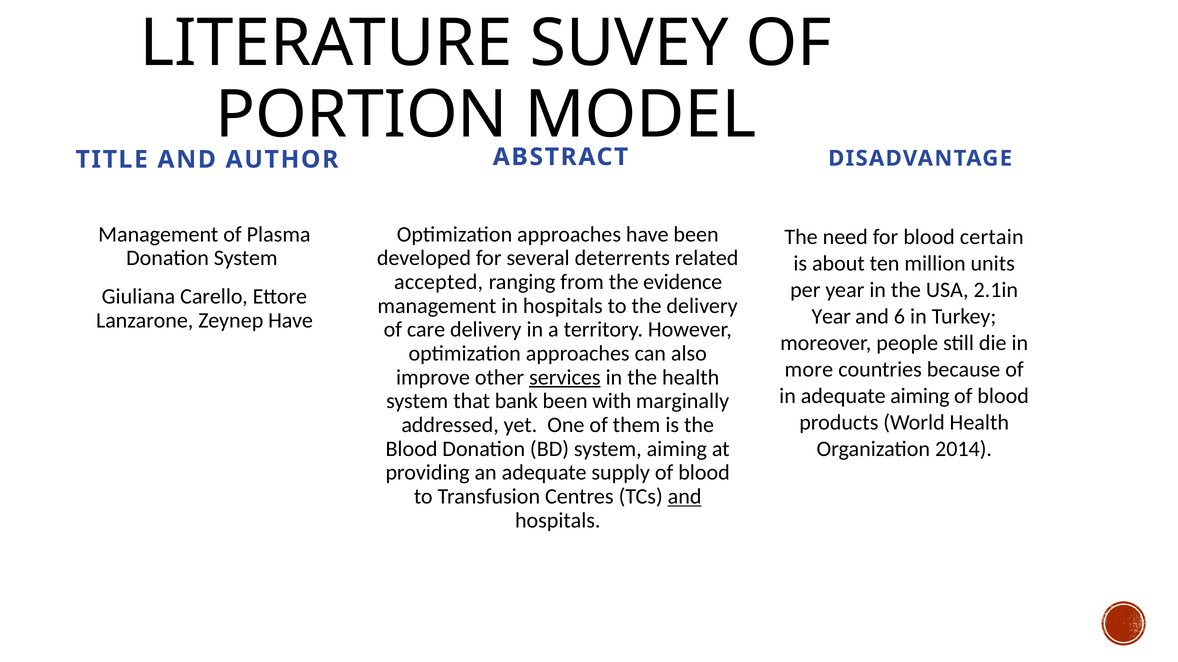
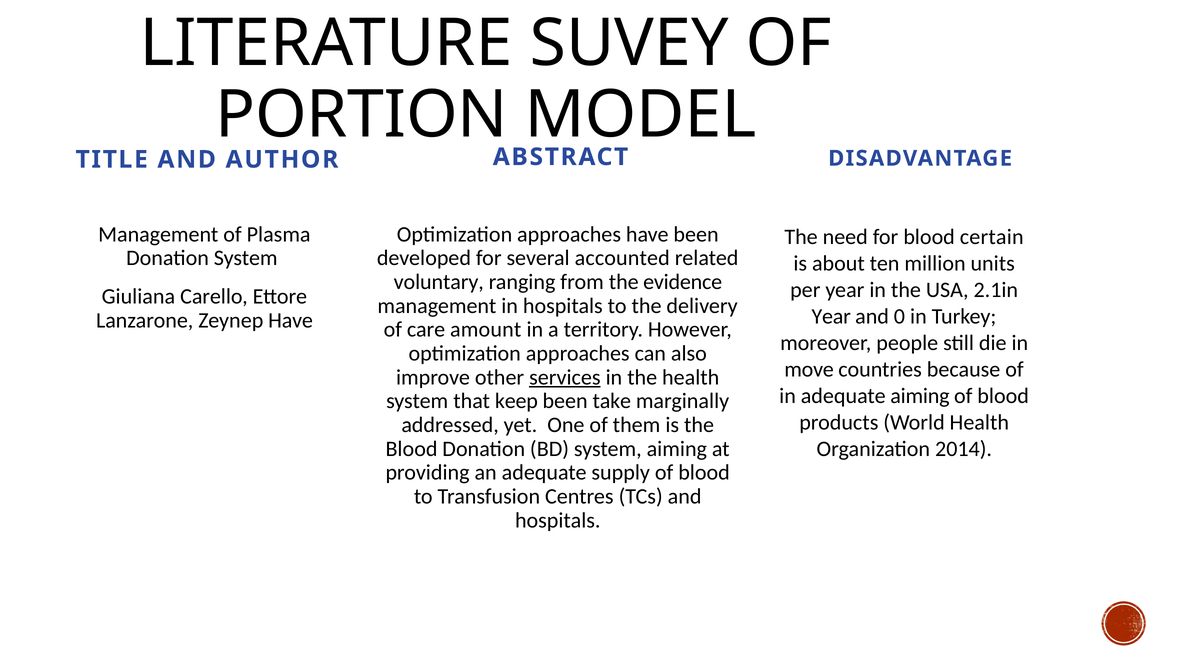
deterrents: deterrents -> accounted (622, 258)
accepted: accepted -> voluntary (439, 282)
6: 6 -> 0 (899, 317)
care delivery: delivery -> amount (486, 330)
more: more -> move (809, 370)
bank: bank -> keep (516, 401)
with: with -> take (612, 401)
and underline: present -> none (685, 497)
